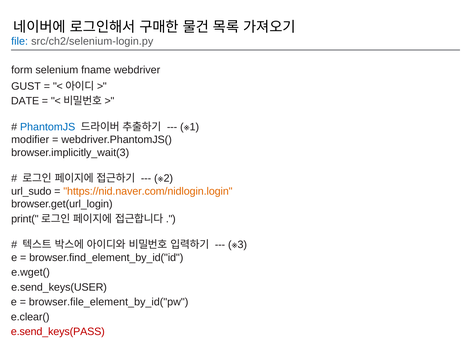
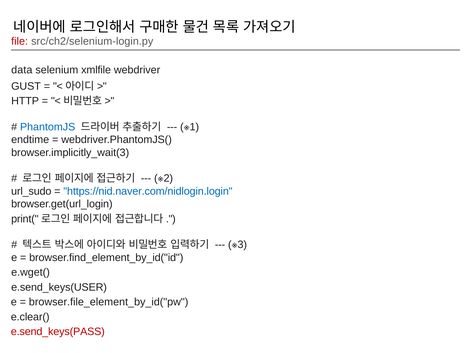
file colour: blue -> red (20, 41)
form: form -> data (22, 70)
fname: fname -> xmlfile (96, 70)
DATE: DATE -> HTTP (25, 101)
modifier: modifier -> endtime (30, 140)
https://nid.naver.com/nidlogin.login colour: orange -> blue (148, 191)
